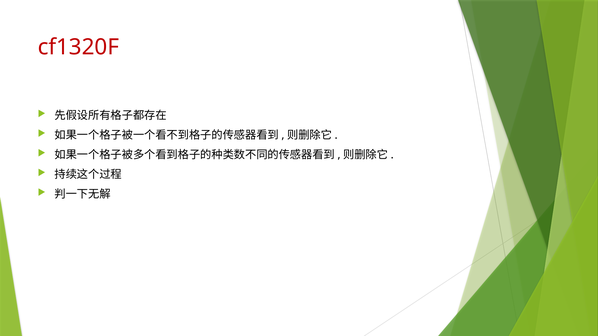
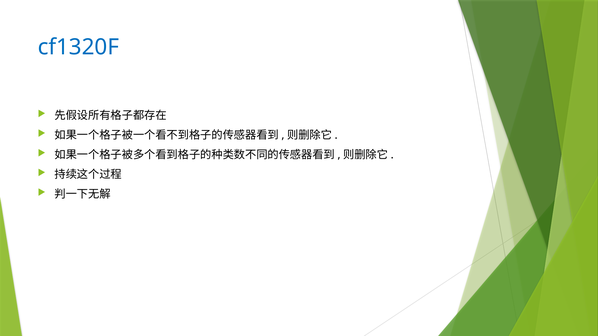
cf1320F colour: red -> blue (78, 47)
